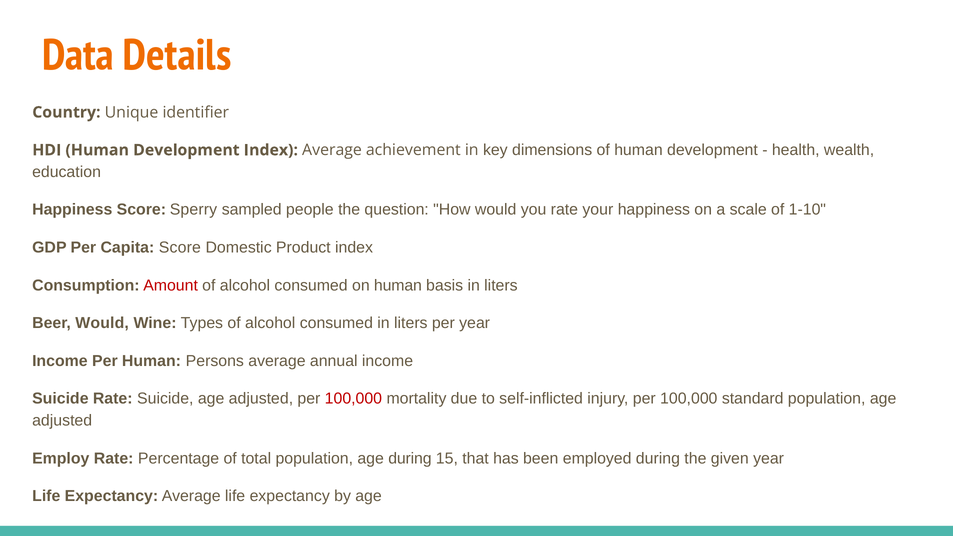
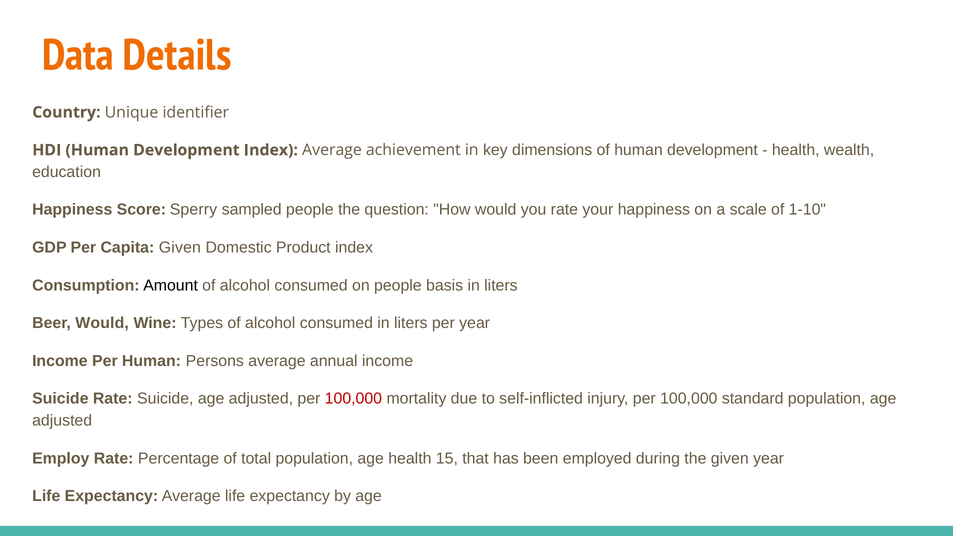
Capita Score: Score -> Given (180, 248)
Amount colour: red -> black (171, 285)
on human: human -> people (398, 285)
age during: during -> health (410, 458)
